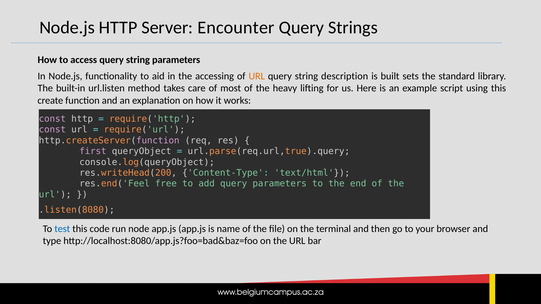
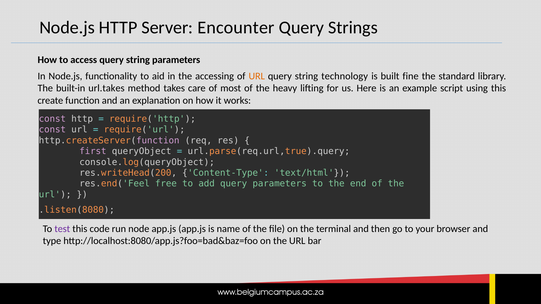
description: description -> technology (345, 76)
sets: sets -> fine (411, 76)
url.listen: url.listen -> url.takes (106, 88)
test colour: blue -> purple (62, 229)
